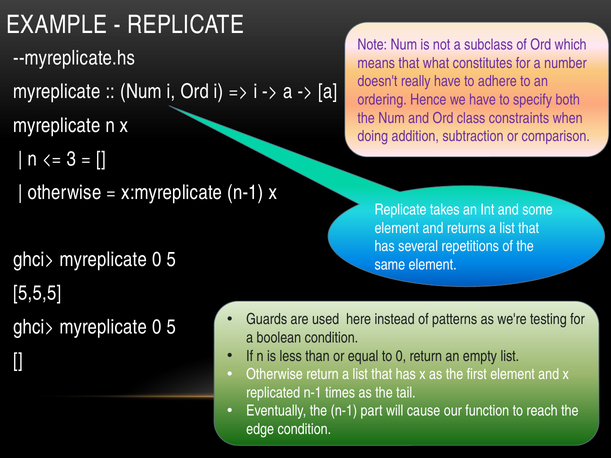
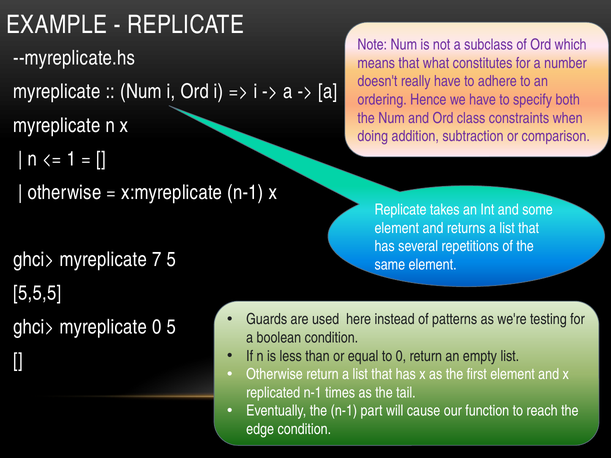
3: 3 -> 1 (72, 159)
0: 0 -> 7 (157, 260)
